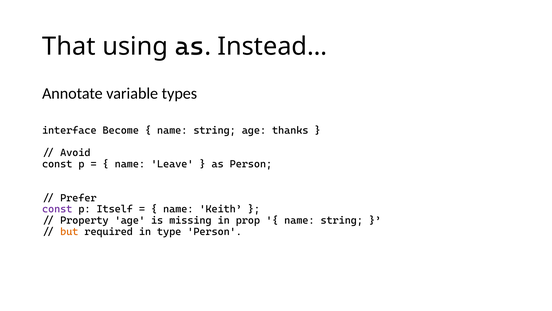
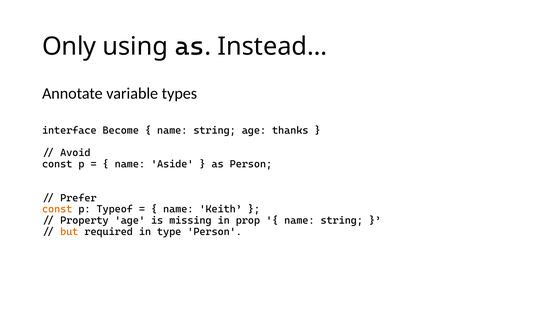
That: That -> Only (69, 46)
Leave: Leave -> Aside (172, 164)
const colour: purple -> orange (57, 209)
Itself: Itself -> Typeof (115, 209)
